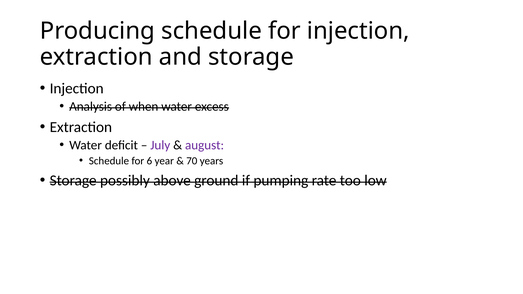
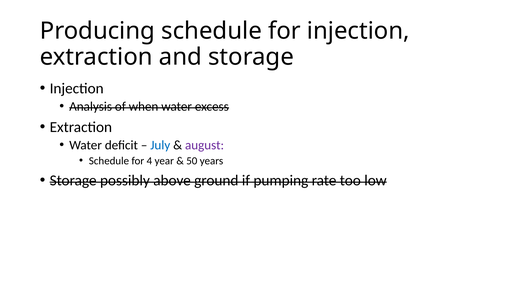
July colour: purple -> blue (160, 145)
6: 6 -> 4 (149, 161)
70: 70 -> 50 (192, 161)
